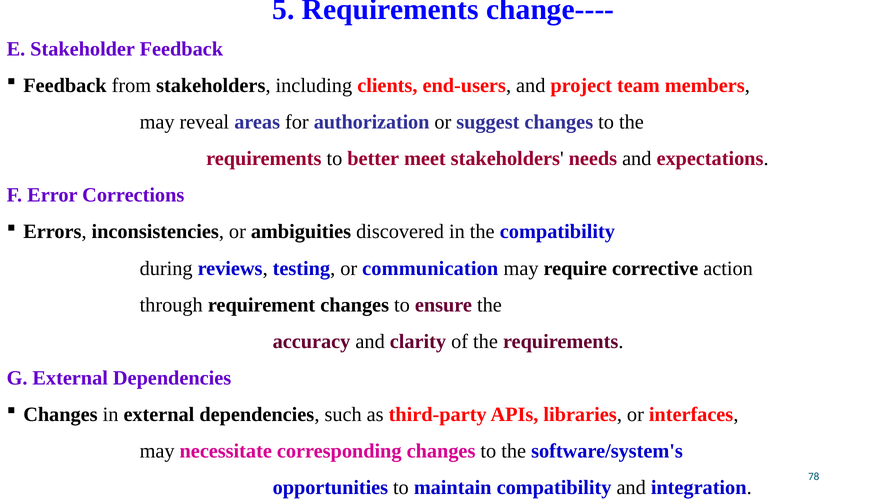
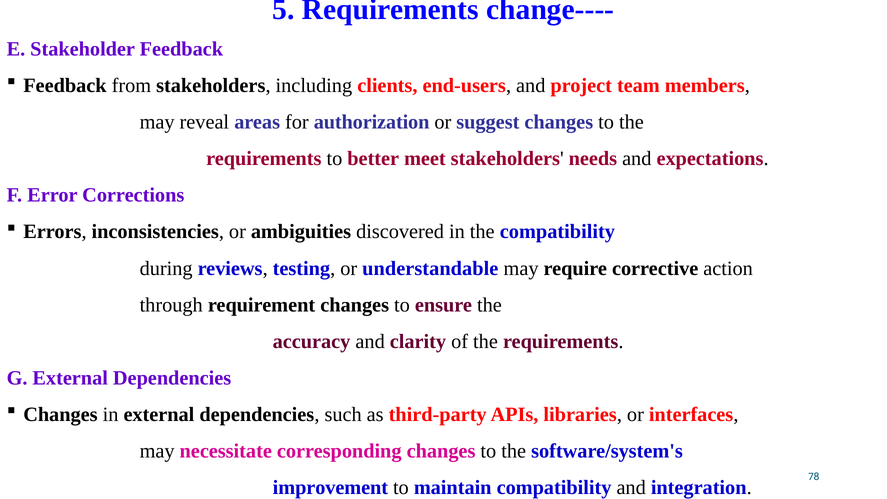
communication: communication -> understandable (430, 268)
opportunities: opportunities -> improvement (330, 488)
